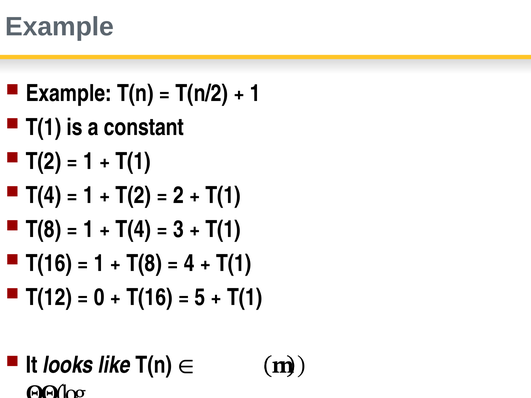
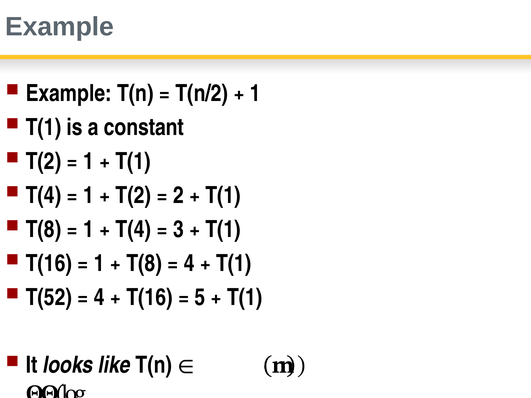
T(12: T(12 -> T(52 (49, 297)
0: 0 -> 4 (99, 297)
